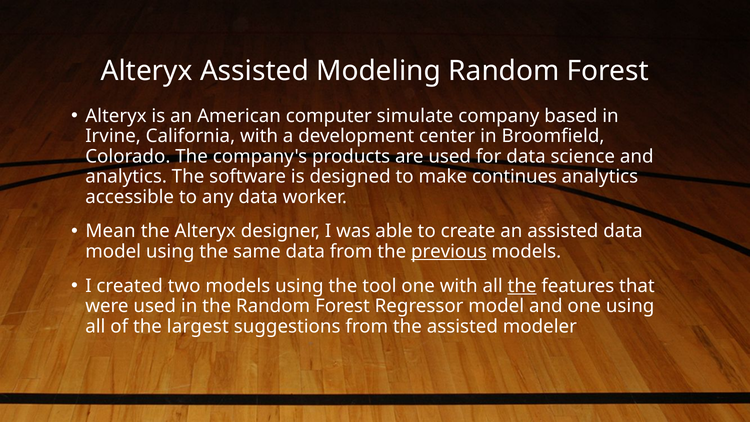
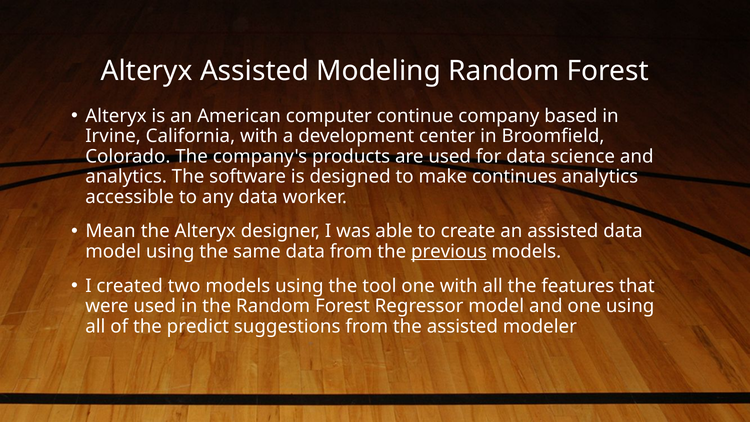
simulate: simulate -> continue (415, 116)
the underline: present -> none (522, 286)
largest: largest -> predict (198, 326)
